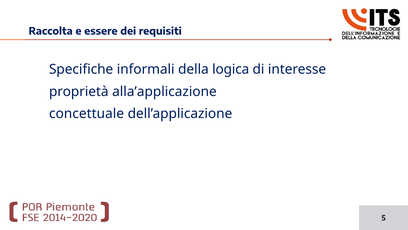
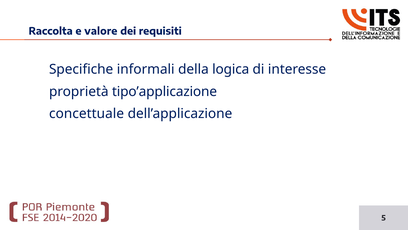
essere: essere -> valore (101, 31)
alla’applicazione: alla’applicazione -> tipo’applicazione (165, 91)
